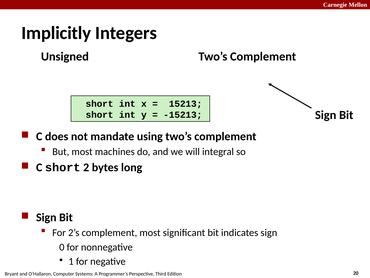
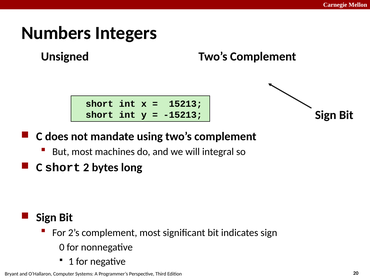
Implicitly: Implicitly -> Numbers (56, 33)
